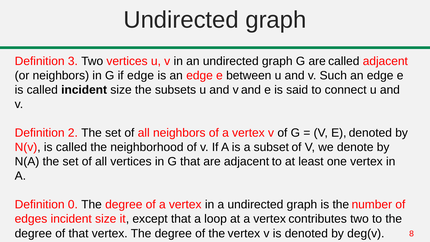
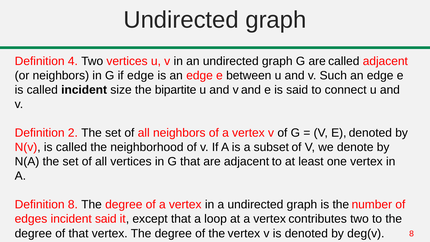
3: 3 -> 4 (73, 61)
subsets: subsets -> bipartite (176, 90)
Definition 0: 0 -> 8 (73, 205)
edges incident size: size -> said (106, 219)
